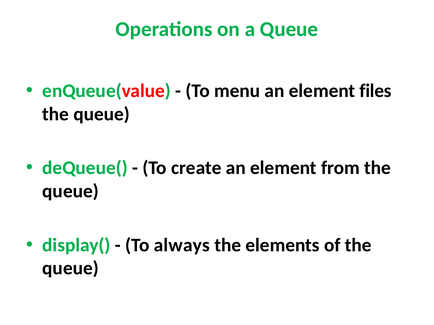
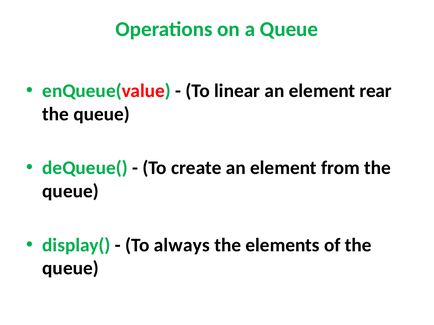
menu: menu -> linear (237, 91)
files: files -> rear (376, 91)
